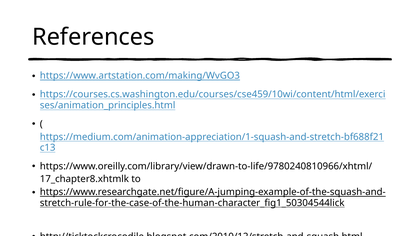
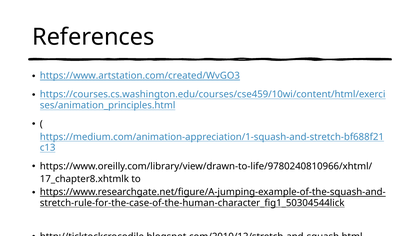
https://www.artstation.com/making/WvGO3: https://www.artstation.com/making/WvGO3 -> https://www.artstation.com/created/WvGO3 (140, 76)
